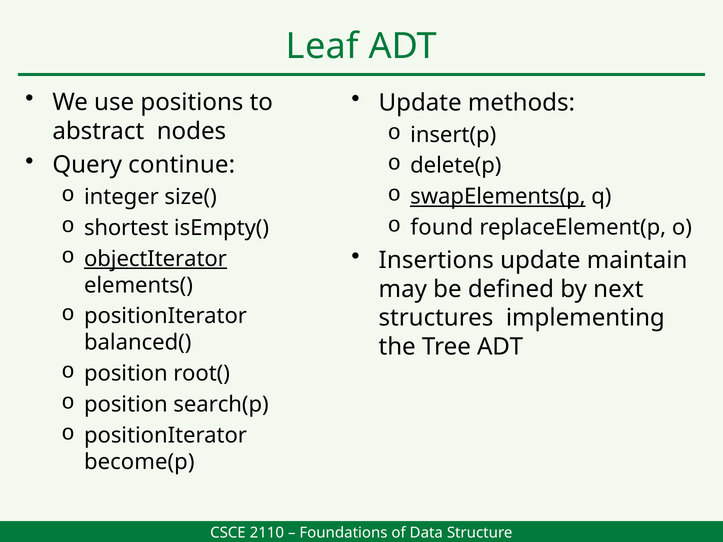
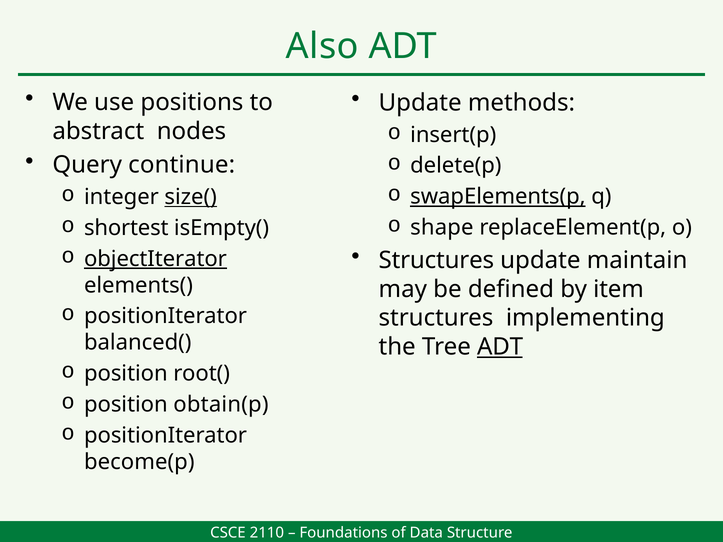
Leaf: Leaf -> Also (322, 46)
size( underline: none -> present (191, 197)
found: found -> shape (442, 228)
Insertions: Insertions -> Structures (436, 260)
next: next -> item (619, 289)
ADT underline: none -> present (500, 347)
search(p: search(p -> obtain(p (221, 405)
